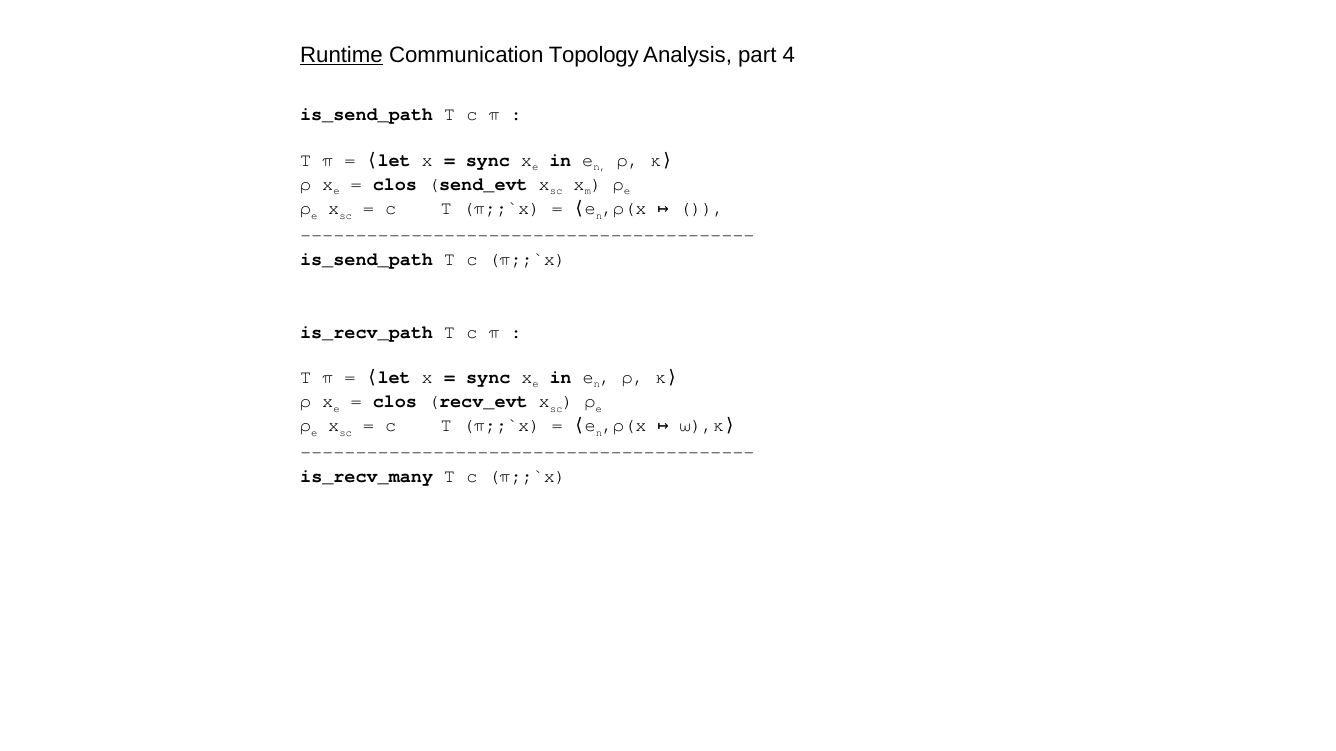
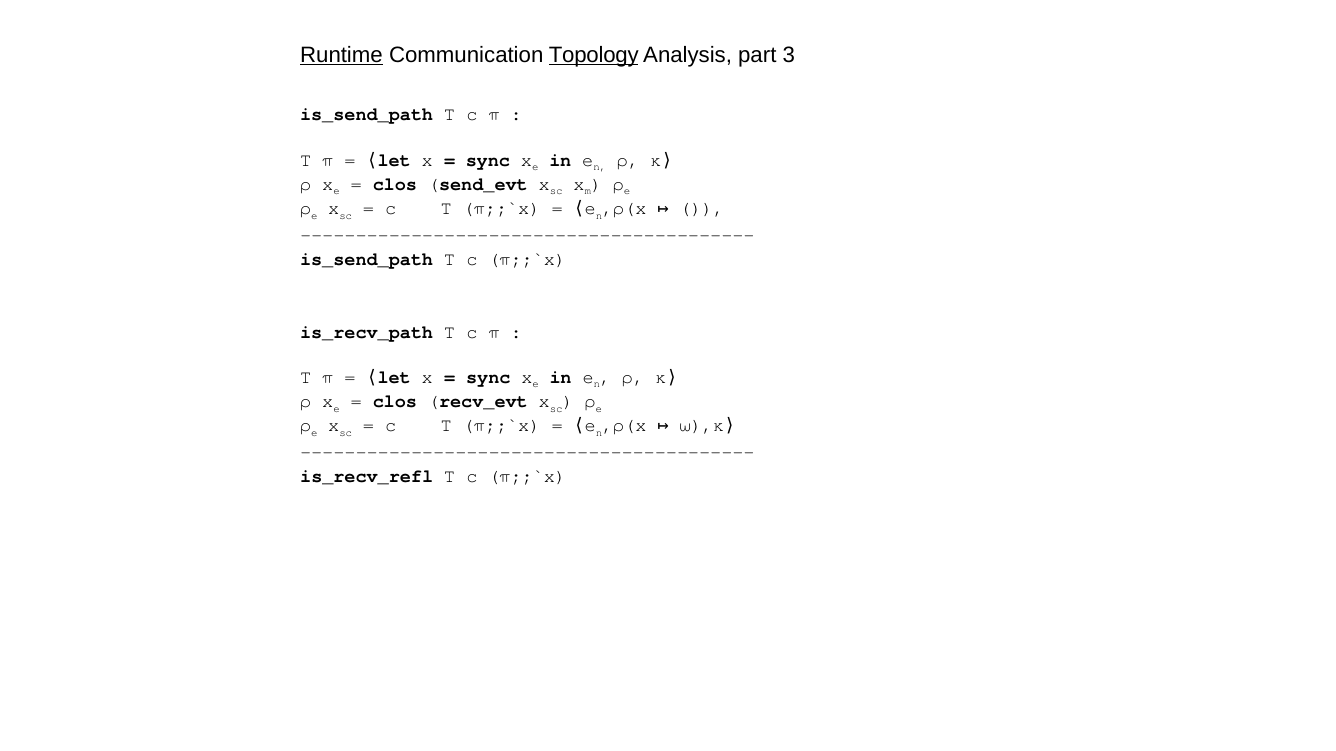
Topology underline: none -> present (594, 55)
4: 4 -> 3 (789, 55)
is_recv_many: is_recv_many -> is_recv_refl (367, 477)
